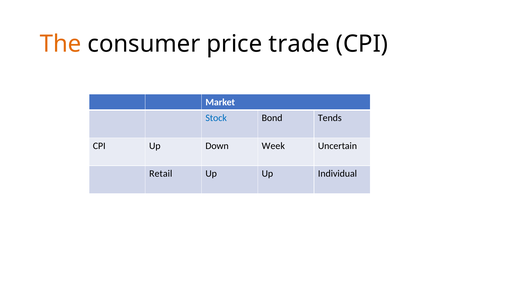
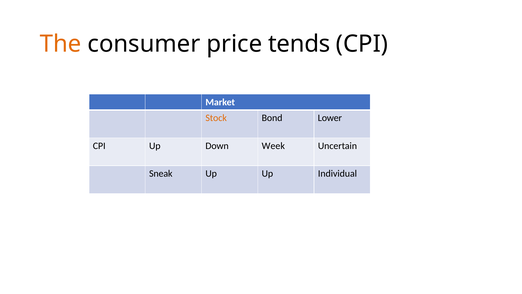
trade: trade -> tends (299, 44)
Stock colour: blue -> orange (216, 118)
Tends: Tends -> Lower (330, 118)
Retail: Retail -> Sneak (161, 173)
